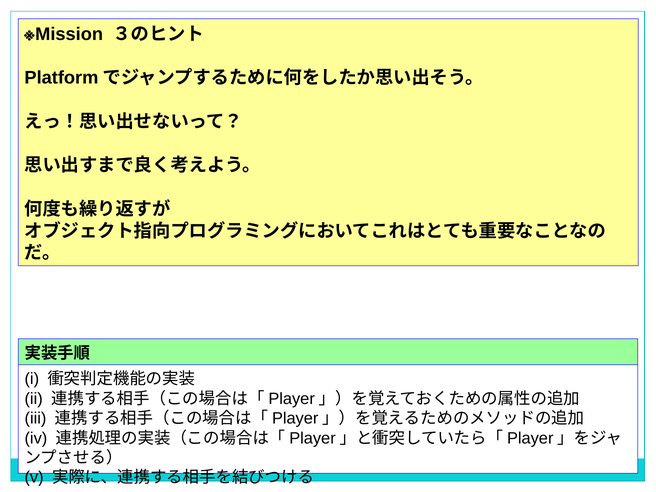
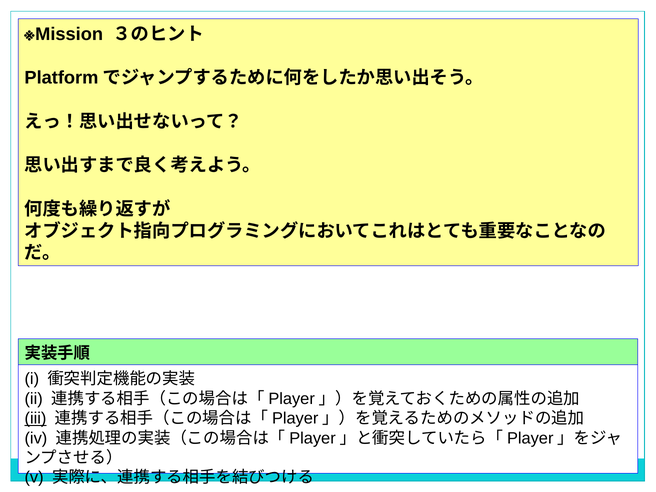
iii underline: none -> present (35, 418)
